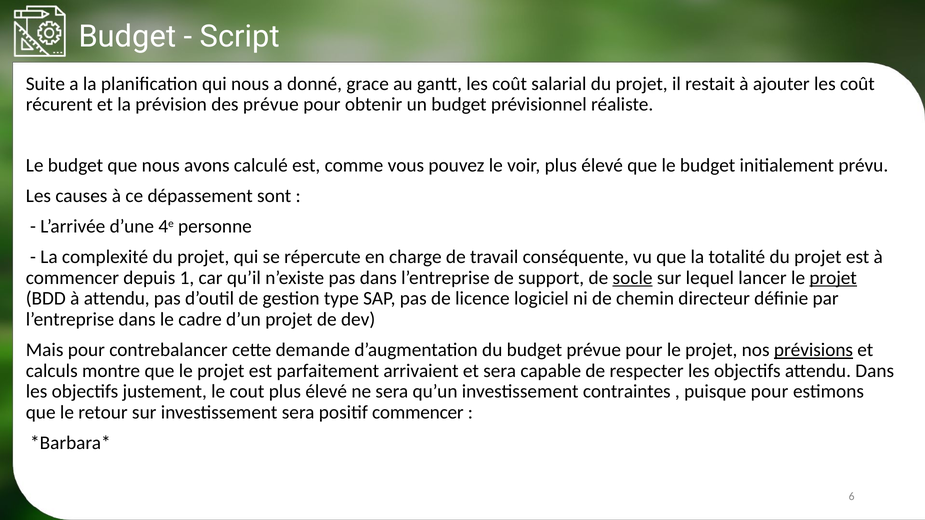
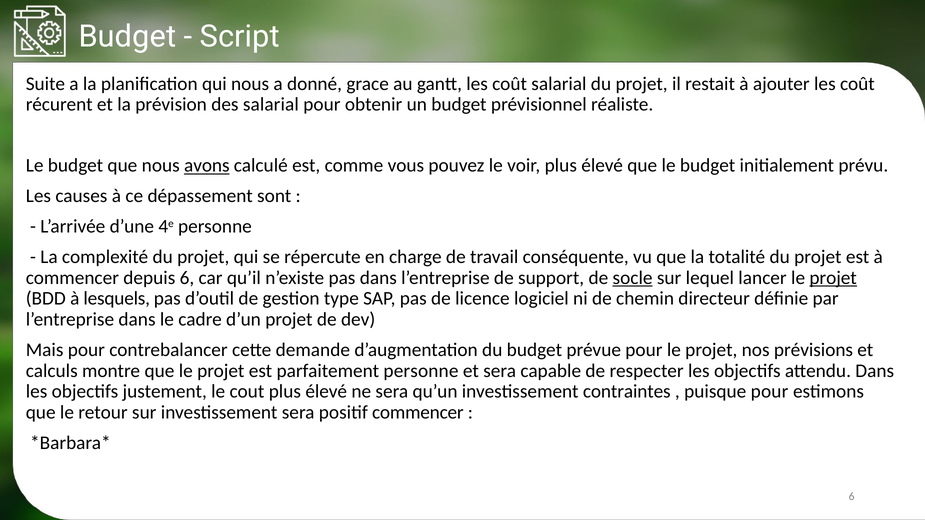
des prévue: prévue -> salarial (271, 105)
avons underline: none -> present (207, 166)
depuis 1: 1 -> 6 (187, 278)
à attendu: attendu -> lesquels (117, 299)
prévisions underline: present -> none (813, 350)
parfaitement arrivaient: arrivaient -> personne (421, 371)
